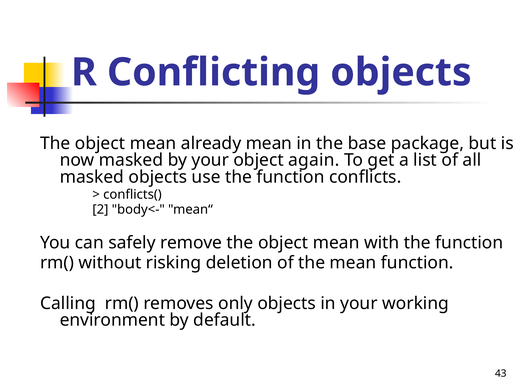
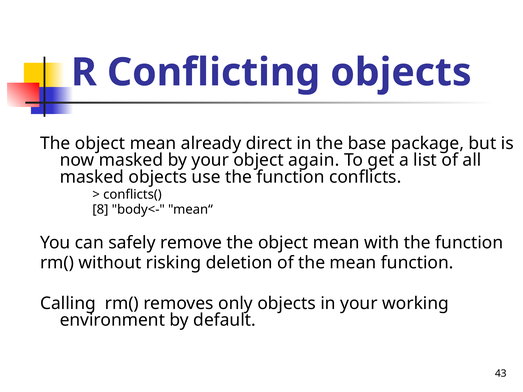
already mean: mean -> direct (269, 144)
2: 2 -> 8 (100, 210)
